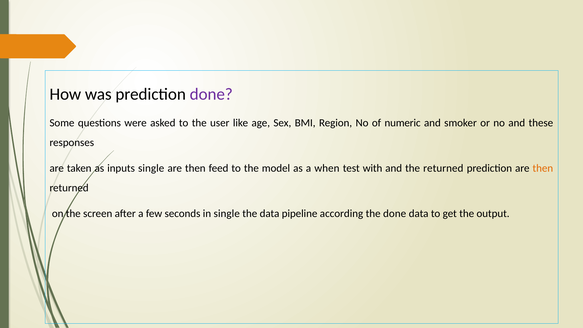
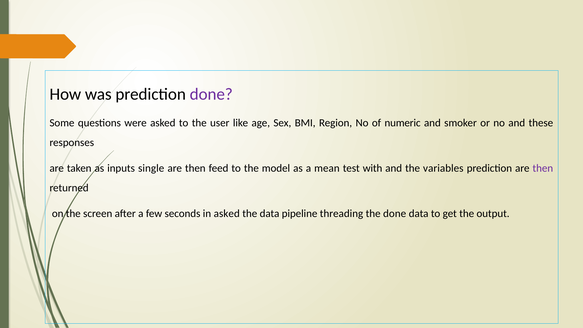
when: when -> mean (327, 168)
the returned: returned -> variables (443, 168)
then colour: orange -> purple (543, 168)
in single: single -> asked (227, 213)
according: according -> threading (342, 213)
